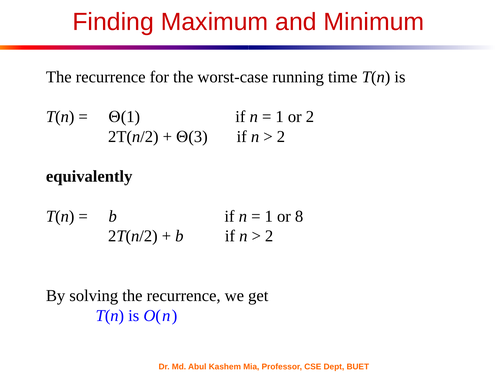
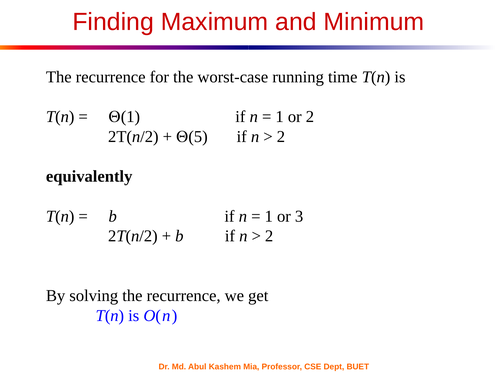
3: 3 -> 5 (198, 137)
8: 8 -> 3 (299, 216)
